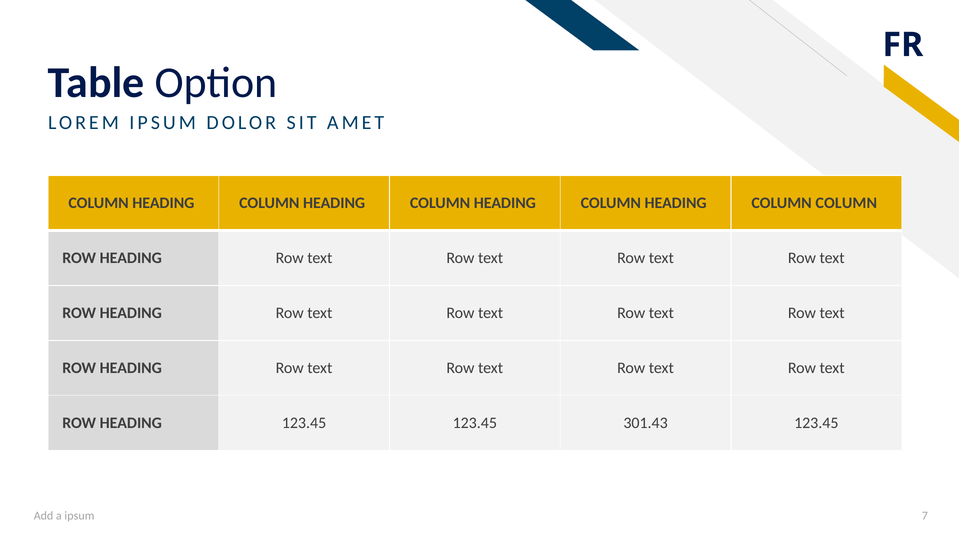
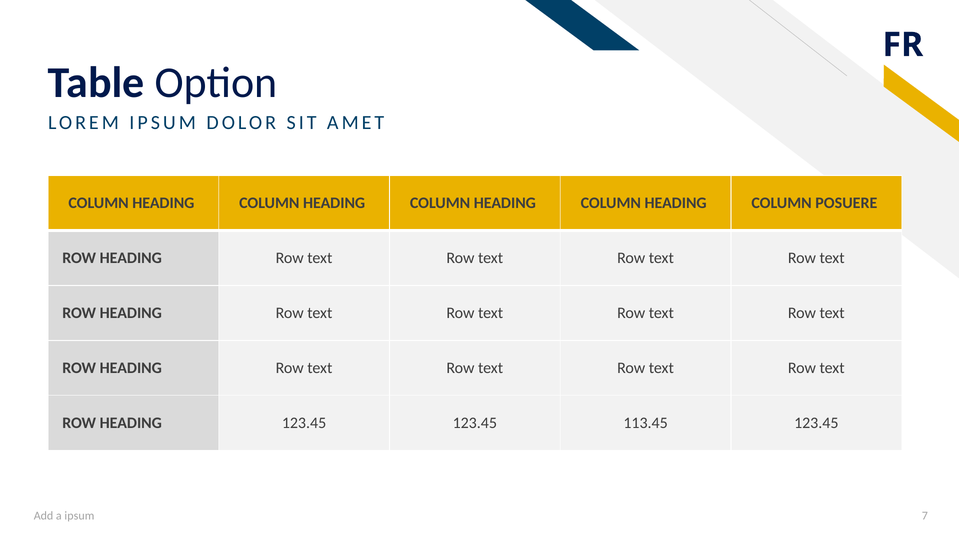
COLUMN COLUMN: COLUMN -> POSUERE (846, 203)
301.43: 301.43 -> 113.45 (646, 423)
